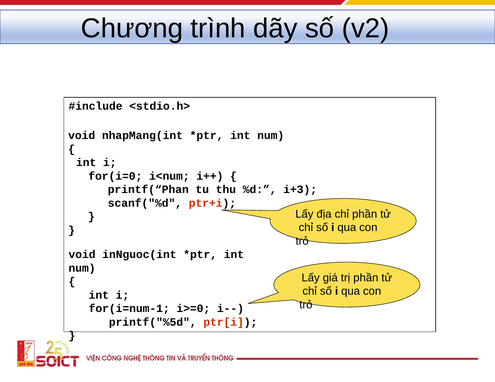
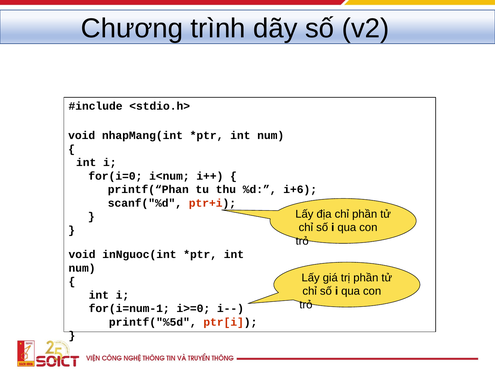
i+3: i+3 -> i+6 (300, 190)
